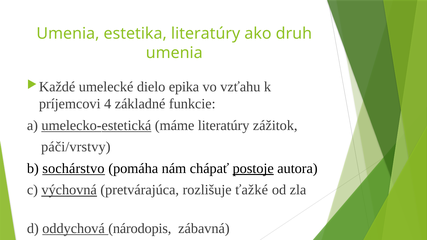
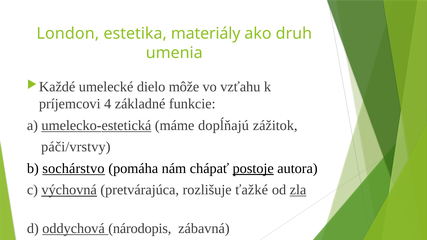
Umenia: Umenia -> London (68, 34)
estetika literatúry: literatúry -> materiály (206, 34)
epika: epika -> môže (184, 87)
máme literatúry: literatúry -> dopĺňajú (224, 125)
zla underline: none -> present (298, 190)
